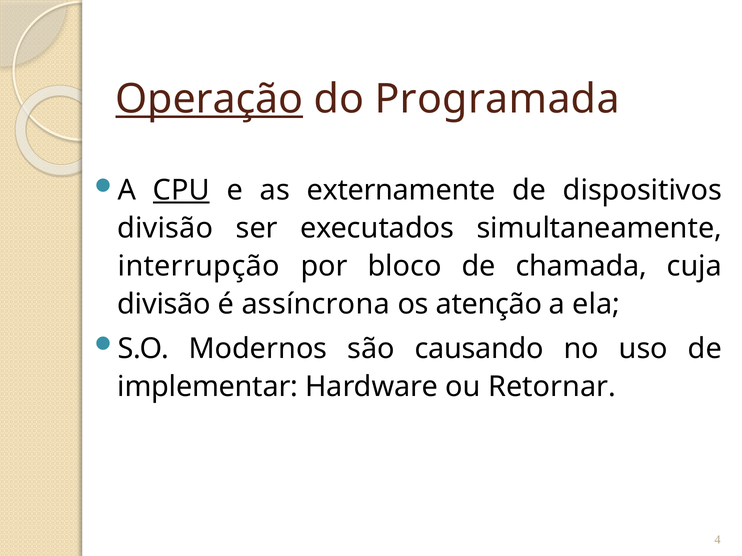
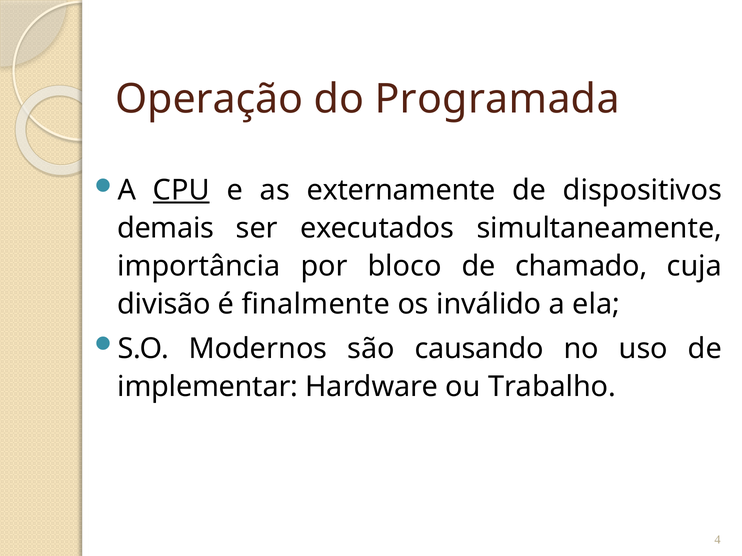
Operação underline: present -> none (209, 99)
divisão: divisão -> demais (166, 228)
interrupção: interrupção -> importância (199, 266)
chamada: chamada -> chamado (581, 266)
assíncrona: assíncrona -> finalmente (316, 305)
atenção: atenção -> inválido (489, 305)
Retornar: Retornar -> Trabalho (552, 387)
